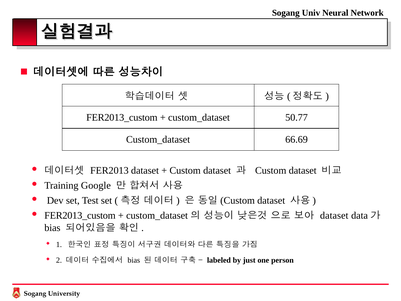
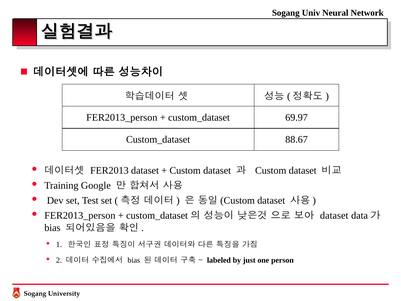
FER2013_custom: FER2013_custom -> FER2013_person (122, 117)
50.77: 50.77 -> 69.97 (297, 117)
66.69: 66.69 -> 88.67 (297, 139)
FER2013_custom: FER2013_custom -> FER2013_person (80, 215)
